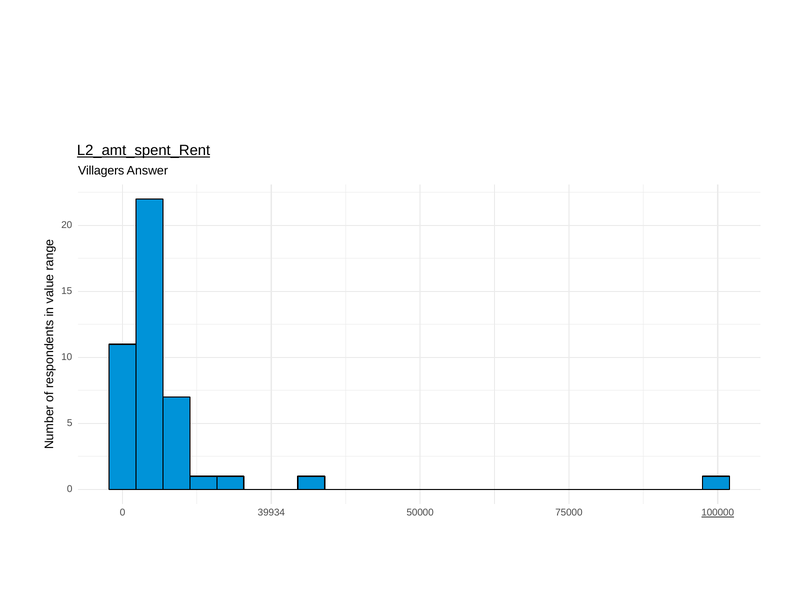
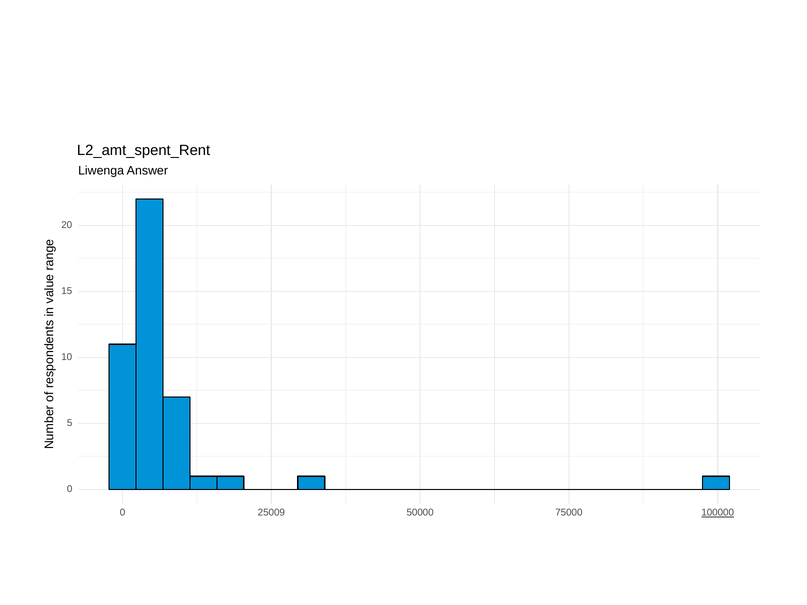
L2_amt_spent_Rent underline: present -> none (144, 151)
Villagers: Villagers -> Liwenga (101, 171)
39934: 39934 -> 25009 (271, 513)
